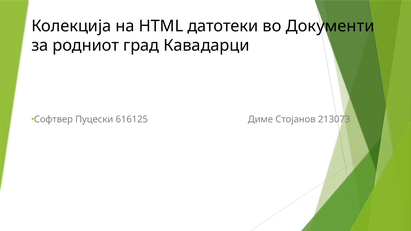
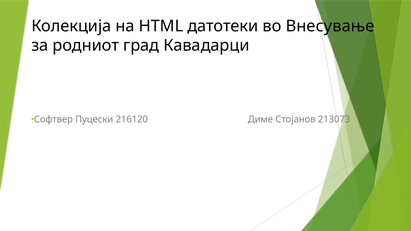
Документи: Документи -> Внесување (330, 26)
616125: 616125 -> 216120 (132, 120)
